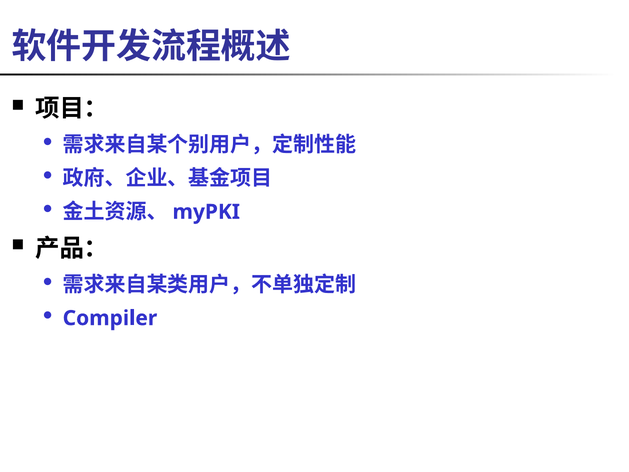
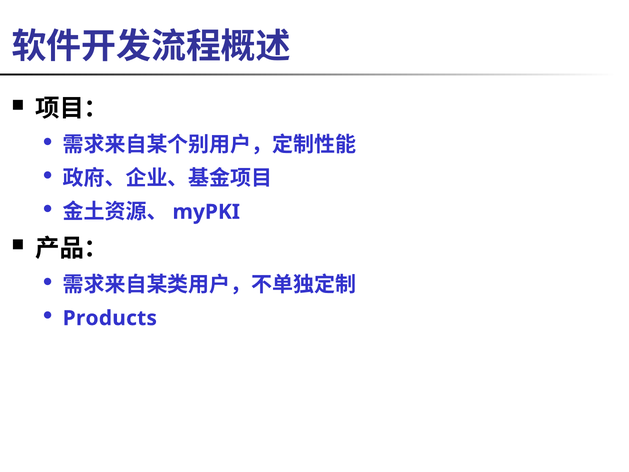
Compiler: Compiler -> Products (110, 318)
